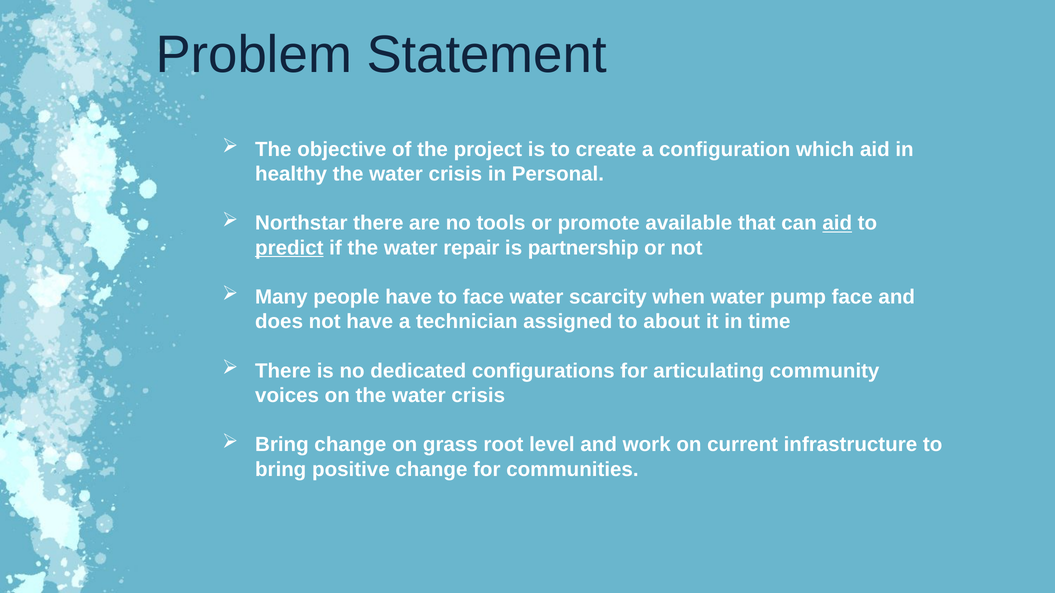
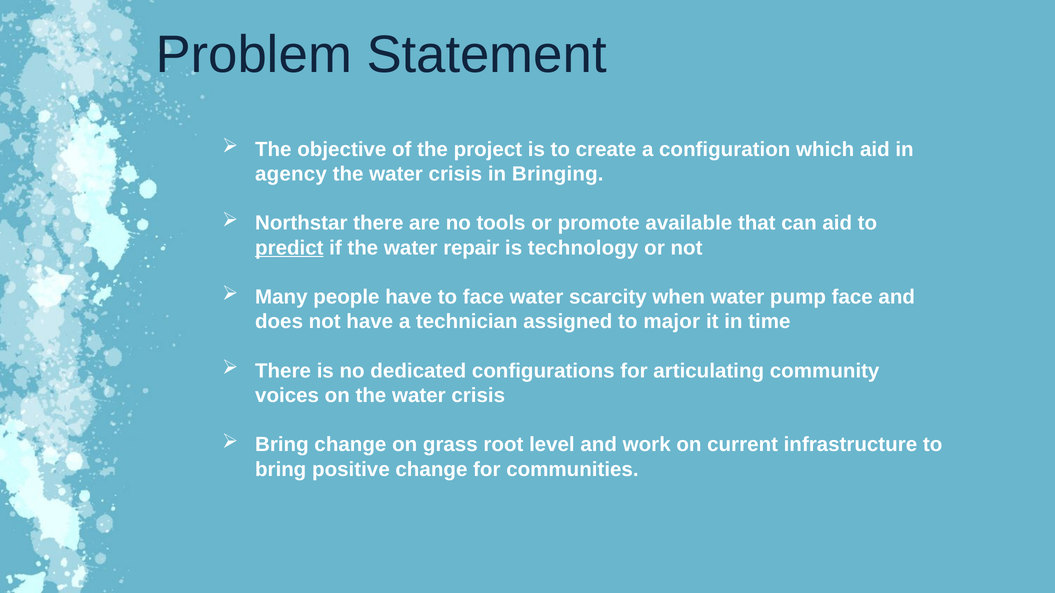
healthy: healthy -> agency (291, 174)
Personal: Personal -> Bringing (558, 174)
aid underline: present -> none (837, 223)
partnership: partnership -> technology (583, 248)
about: about -> major (672, 322)
